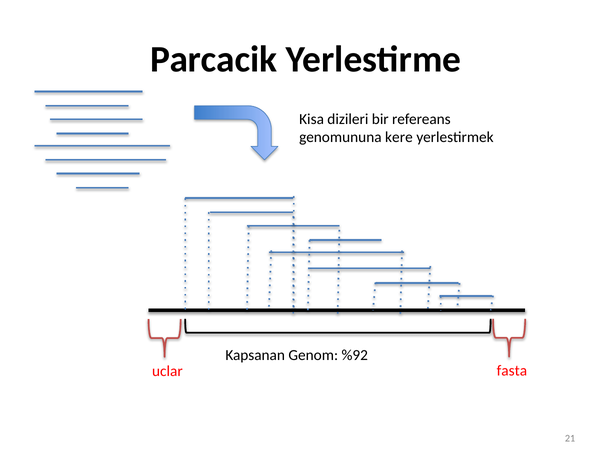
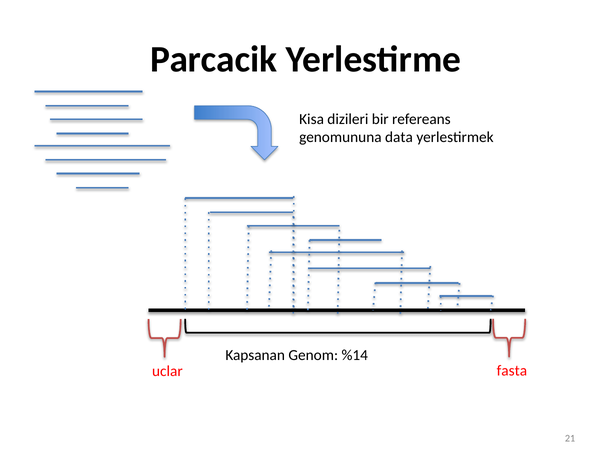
kere: kere -> data (399, 137)
%92: %92 -> %14 (355, 355)
